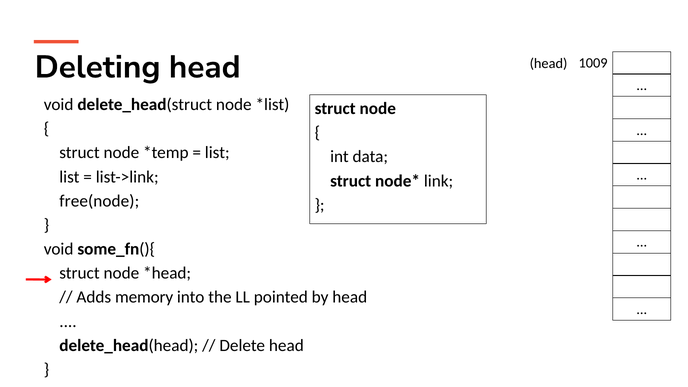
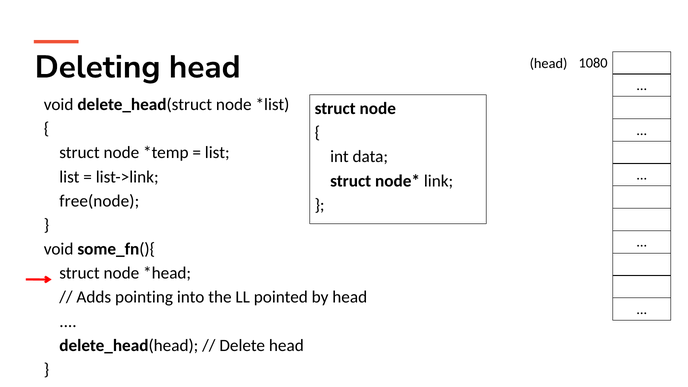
1009: 1009 -> 1080 (593, 63)
memory: memory -> pointing (144, 297)
